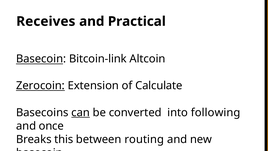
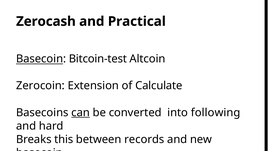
Receives: Receives -> Zerocash (46, 21)
Bitcoin-link: Bitcoin-link -> Bitcoin-test (98, 59)
Zerocoin underline: present -> none (40, 86)
once: once -> hard (51, 126)
routing: routing -> records (144, 139)
